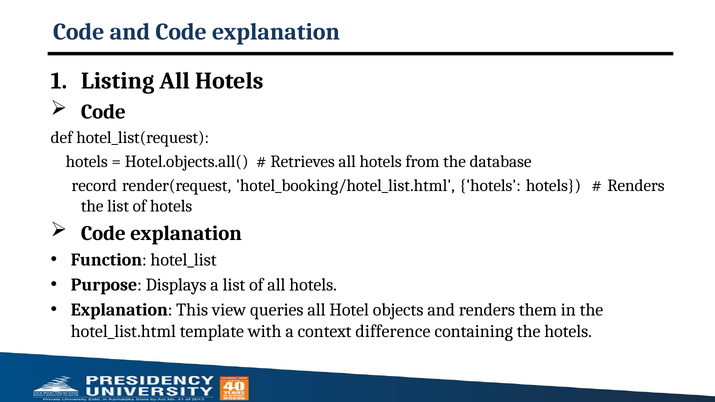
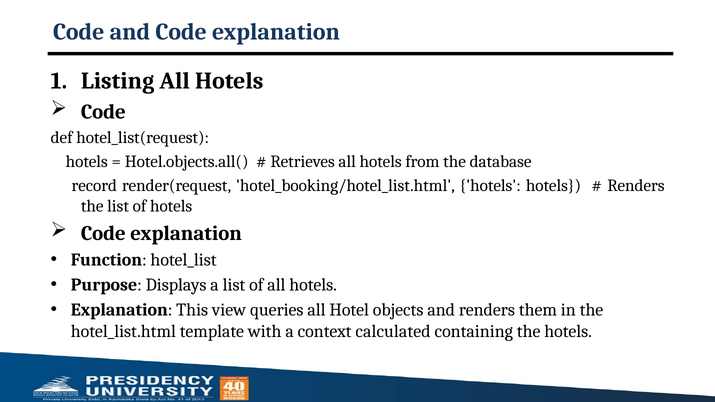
difference: difference -> calculated (393, 332)
